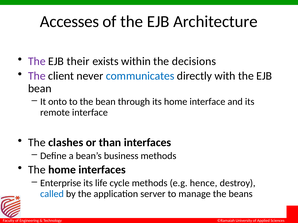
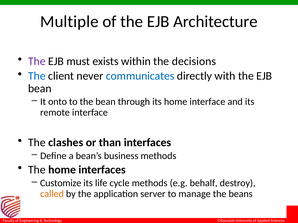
Accesses: Accesses -> Multiple (69, 22)
their: their -> must (78, 61)
The colour: purple -> blue (37, 76)
Enterprise: Enterprise -> Customize (61, 183)
hence: hence -> behalf (204, 183)
called colour: blue -> orange (52, 194)
